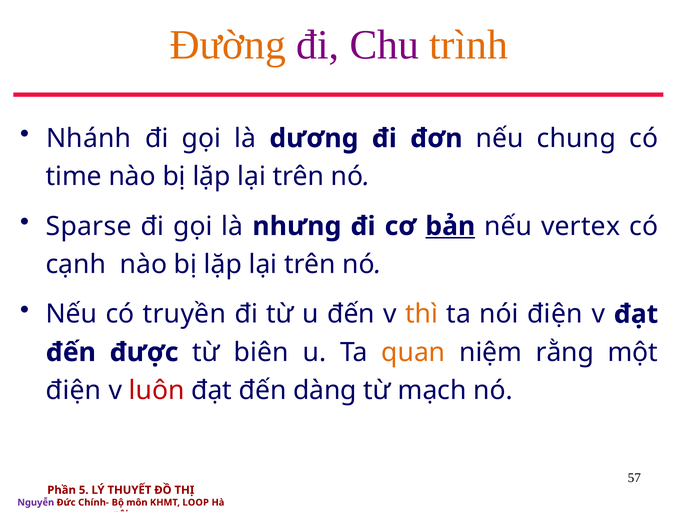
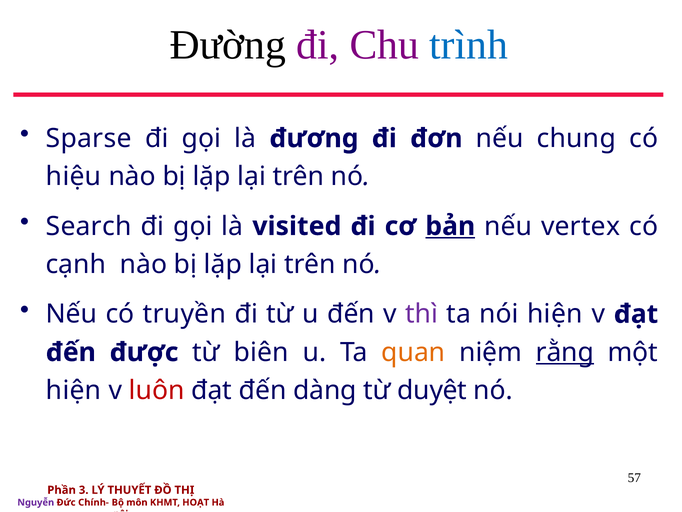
Đường colour: orange -> black (228, 45)
trình colour: orange -> blue (469, 45)
Nhánh: Nhánh -> Sparse (89, 138)
dương: dương -> đương (314, 138)
time: time -> hiệu (74, 176)
Sparse: Sparse -> Search (89, 226)
nhưng: nhưng -> visited (297, 226)
thì colour: orange -> purple (422, 314)
nói điện: điện -> hiện (555, 314)
rằng underline: none -> present (565, 352)
điện: điện -> hiện (74, 390)
mạch: mạch -> duyệt (432, 390)
5: 5 -> 3 (84, 490)
LOOP: LOOP -> HOẠT (196, 502)
